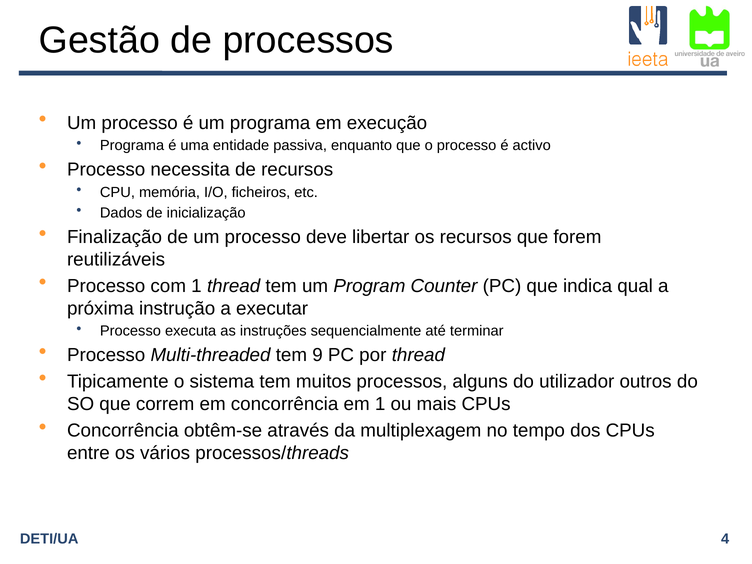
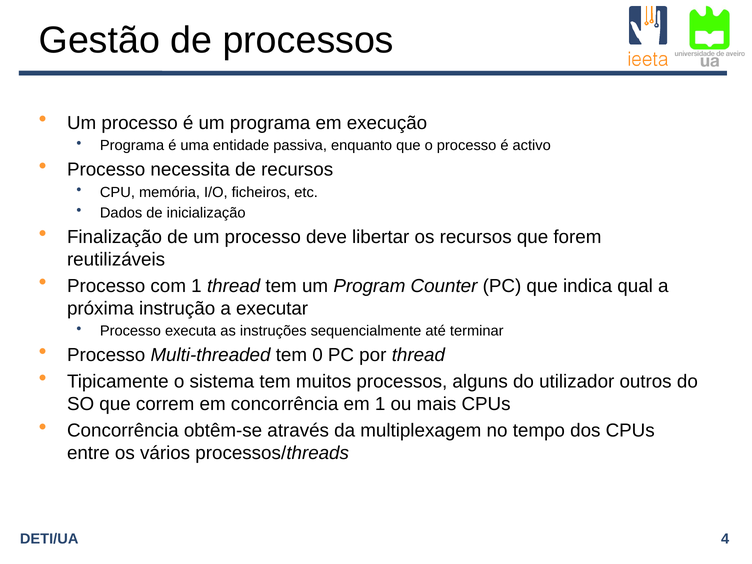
9: 9 -> 0 (318, 355)
